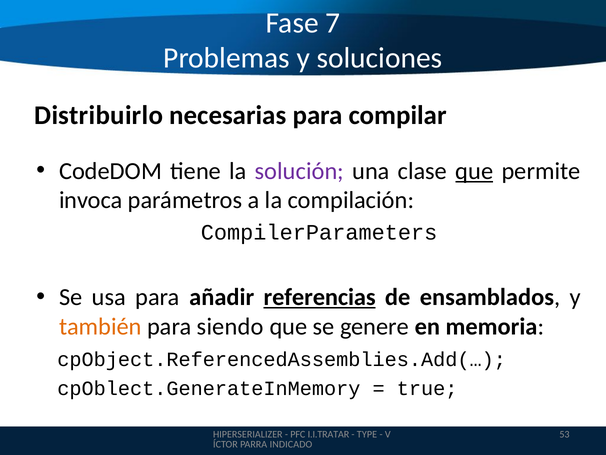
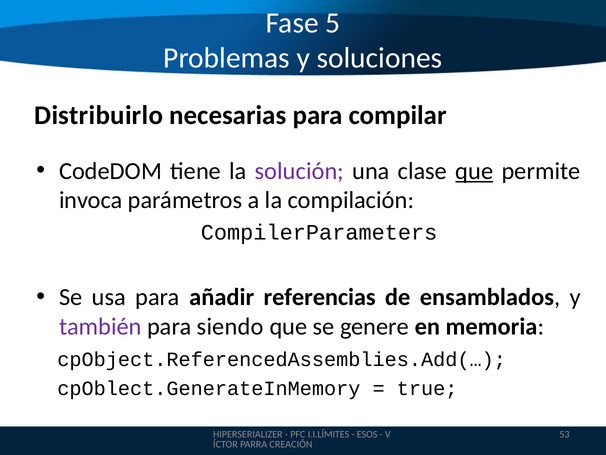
7: 7 -> 5 (333, 23)
referencias underline: present -> none (320, 297)
también colour: orange -> purple (100, 326)
I.I.TRATAR: I.I.TRATAR -> I.I.LÍMITES (328, 434)
TYPE: TYPE -> ESOS (367, 434)
INDICADO: INDICADO -> CREACIÓN (291, 444)
